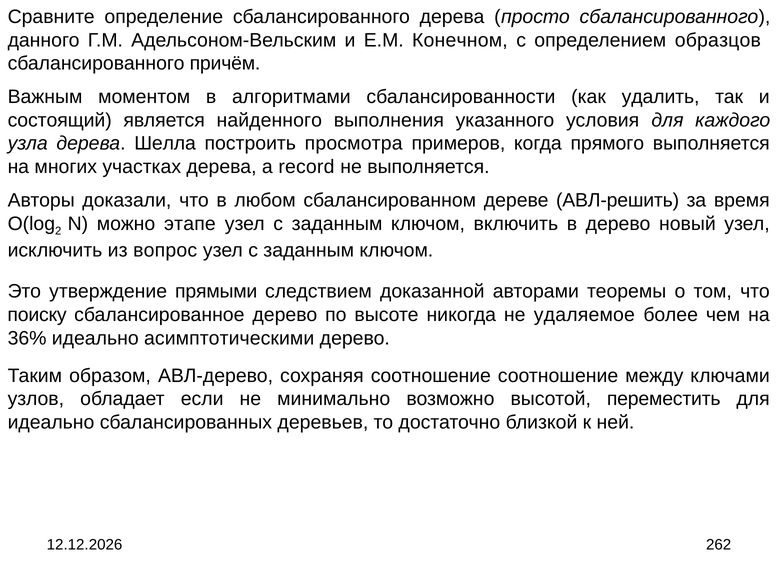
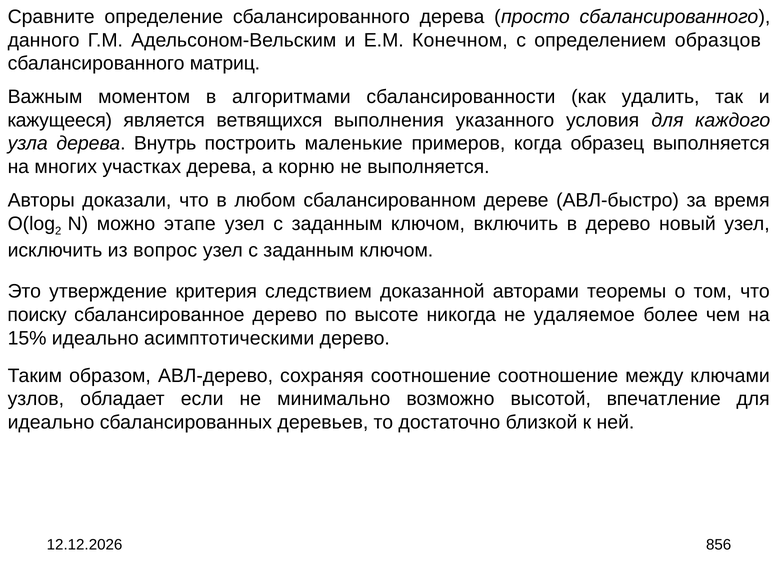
причём: причём -> матриц (225, 64)
состоящий: состоящий -> кажущееся (60, 120)
найденного: найденного -> ветвящихся (269, 120)
Шелла: Шелла -> Внутрь (165, 144)
просмотра: просмотра -> маленькие (354, 144)
прямого: прямого -> образец (607, 144)
record: record -> корню (306, 167)
АВЛ-решить: АВЛ-решить -> АВЛ-быстро (618, 201)
прямыми: прямыми -> критерия (216, 292)
36%: 36% -> 15% (27, 339)
переместить: переместить -> впечатление (664, 399)
262: 262 -> 856 (719, 545)
